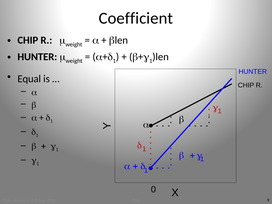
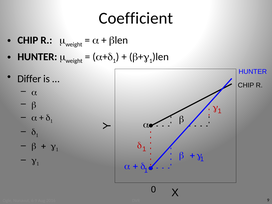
Equal: Equal -> Differ (29, 79)
